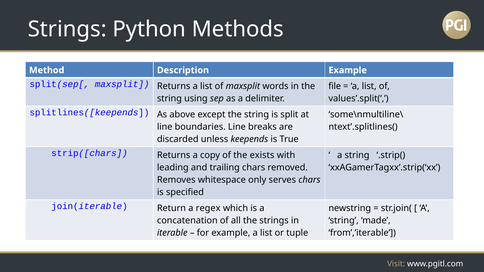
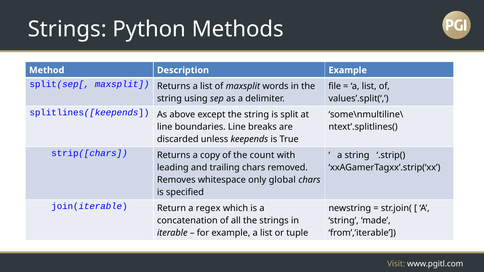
exists: exists -> count (262, 155)
serves: serves -> global (282, 180)
